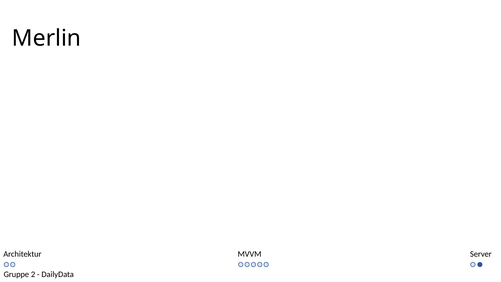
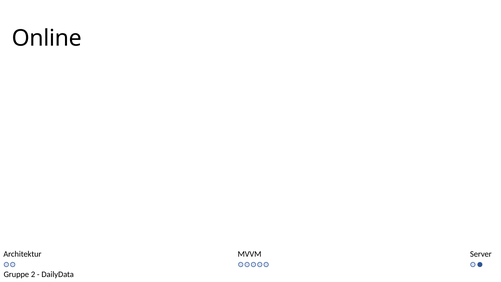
Merlin: Merlin -> Online (47, 38)
